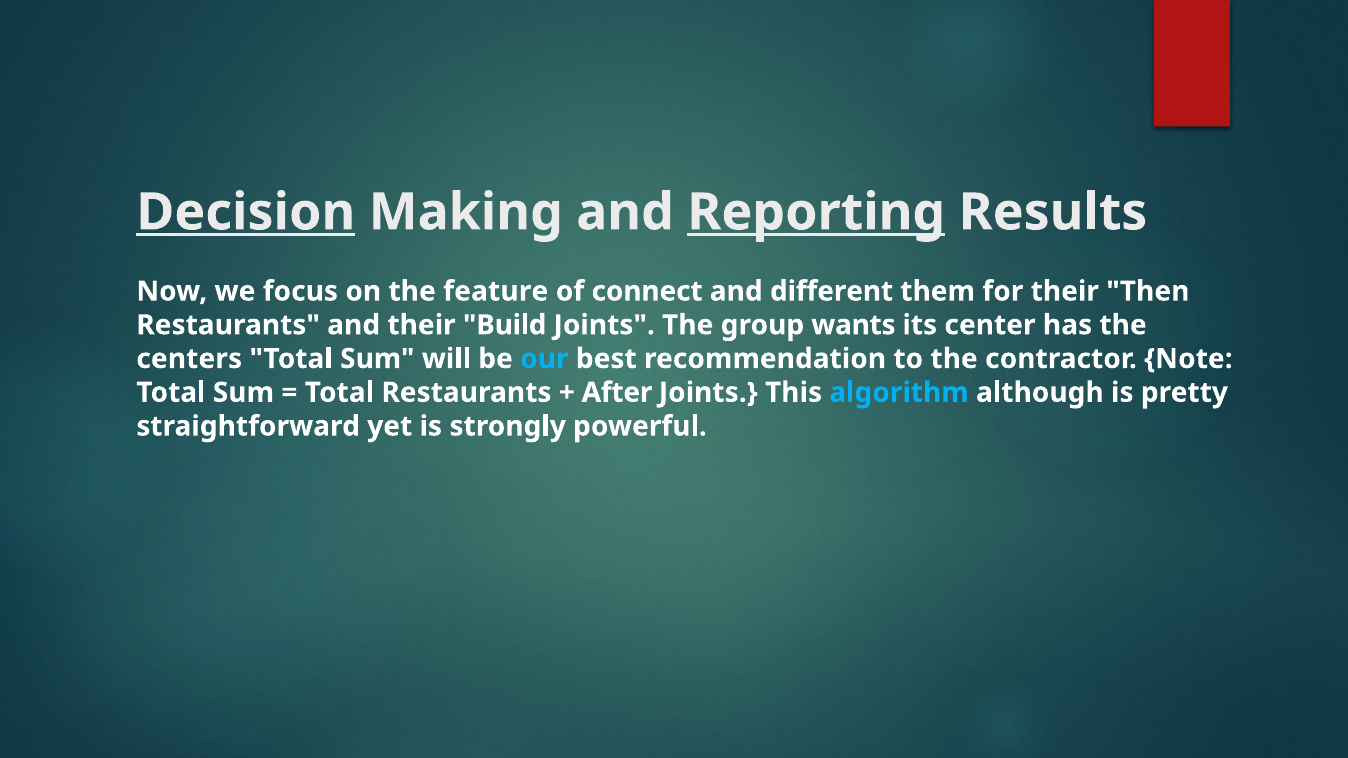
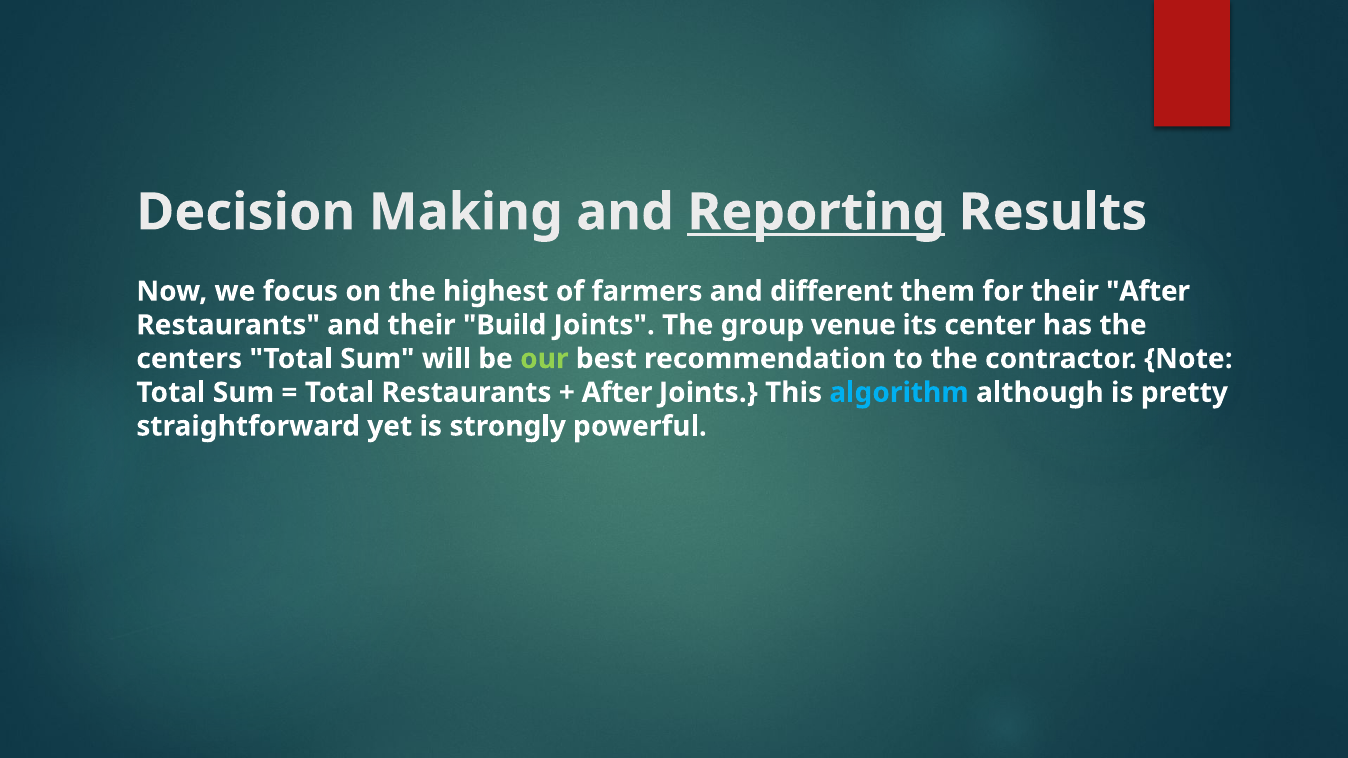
Decision underline: present -> none (246, 212)
feature: feature -> highest (496, 291)
connect: connect -> farmers (647, 291)
their Then: Then -> After (1148, 291)
wants: wants -> venue (853, 325)
our colour: light blue -> light green (544, 359)
